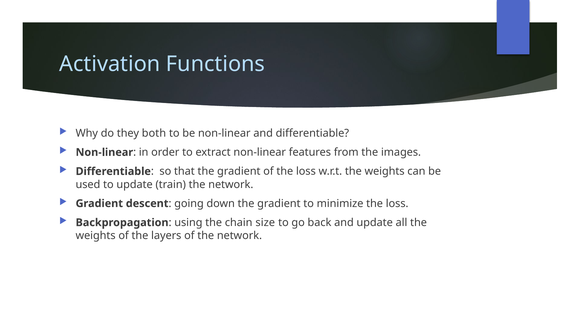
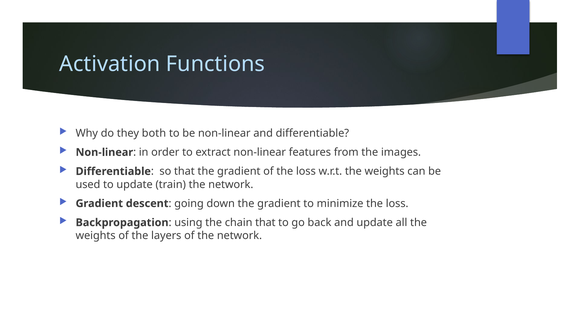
chain size: size -> that (265, 223)
